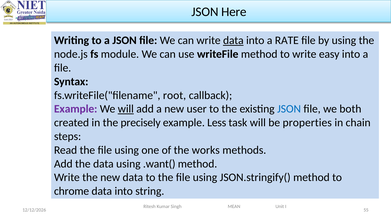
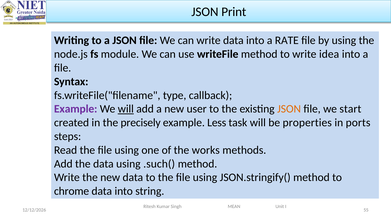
Here: Here -> Print (234, 12)
data underline: present -> none (233, 40)
easy: easy -> idea (329, 54)
root: root -> type (175, 95)
JSON colour: blue -> orange (289, 109)
both: both -> start (350, 109)
chain: chain -> ports (358, 123)
.want(: .want( -> .such( (159, 164)
